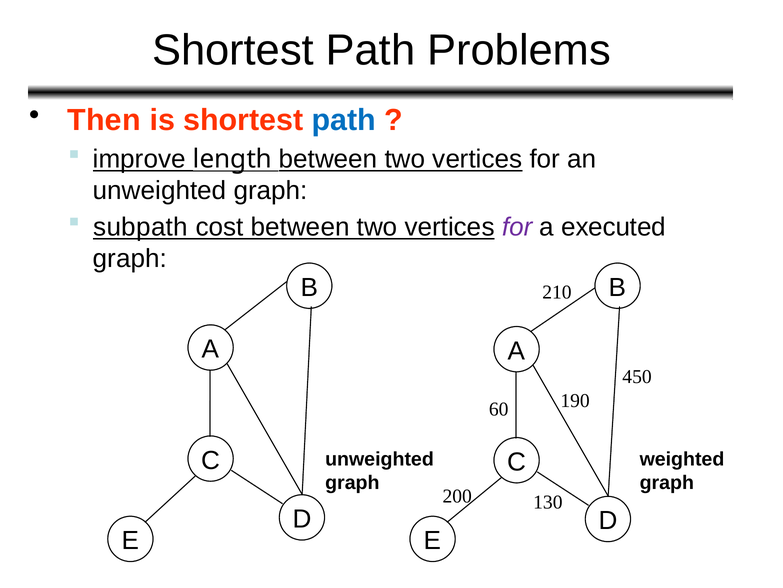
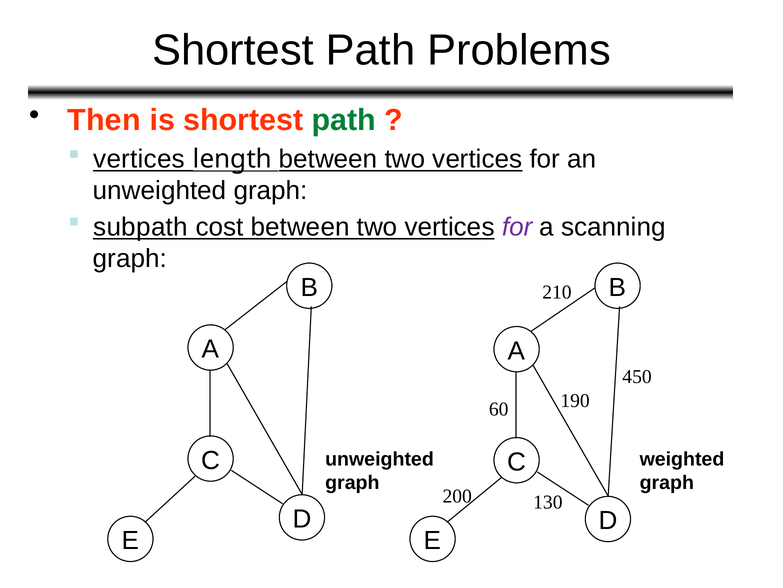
path colour: blue -> green (344, 120)
improve: improve -> vertices (139, 159)
executed: executed -> scanning (613, 227)
